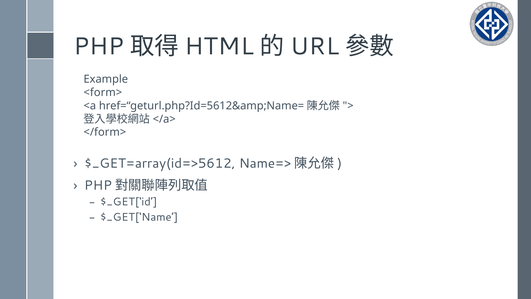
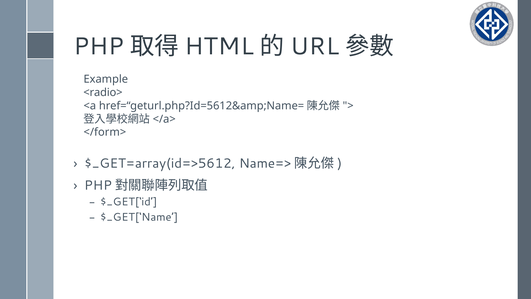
<form>: <form> -> <radio> (103, 92)
